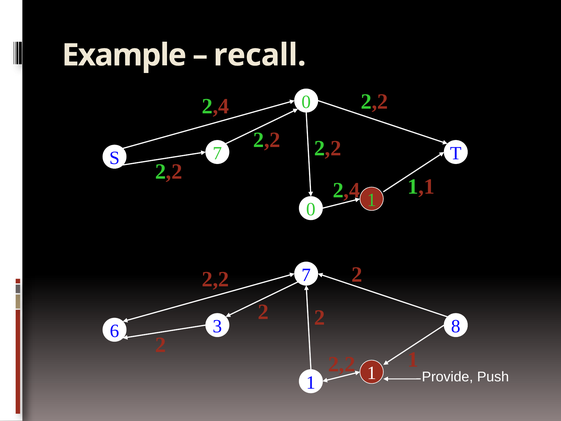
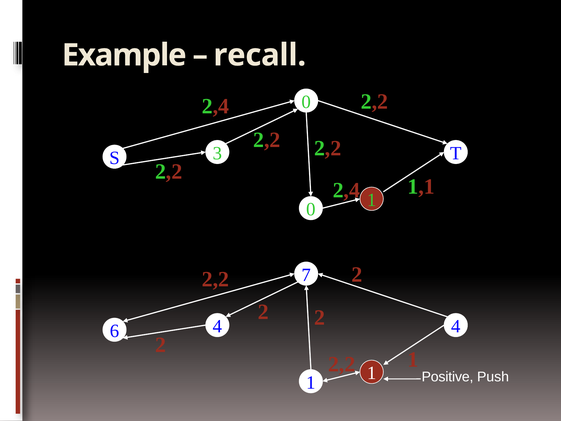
S 7: 7 -> 3 (217, 153)
2 8: 8 -> 4 (456, 326)
6 3: 3 -> 4 (217, 326)
Provide: Provide -> Positive (448, 377)
